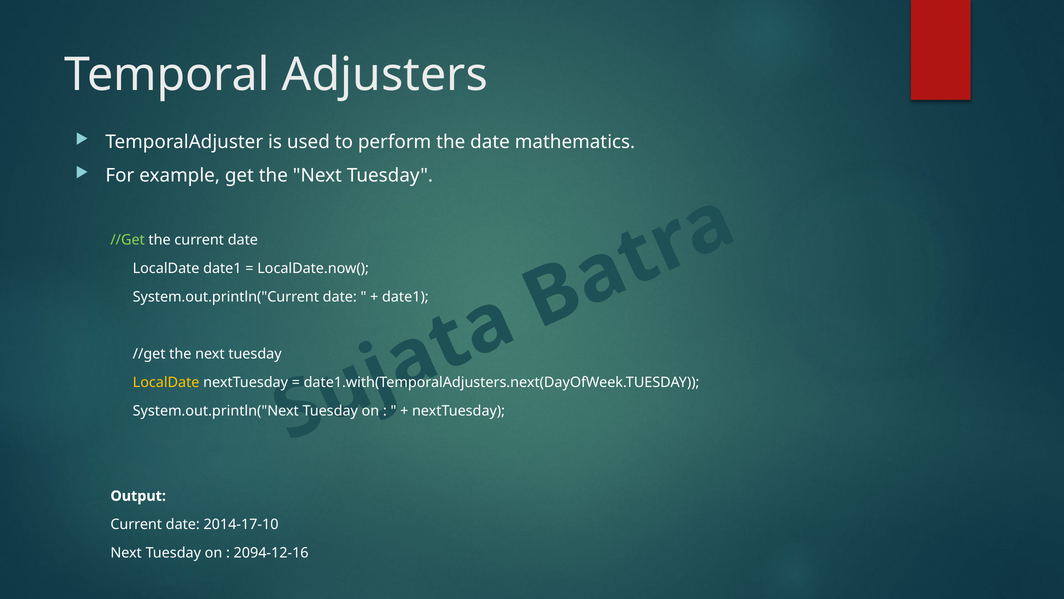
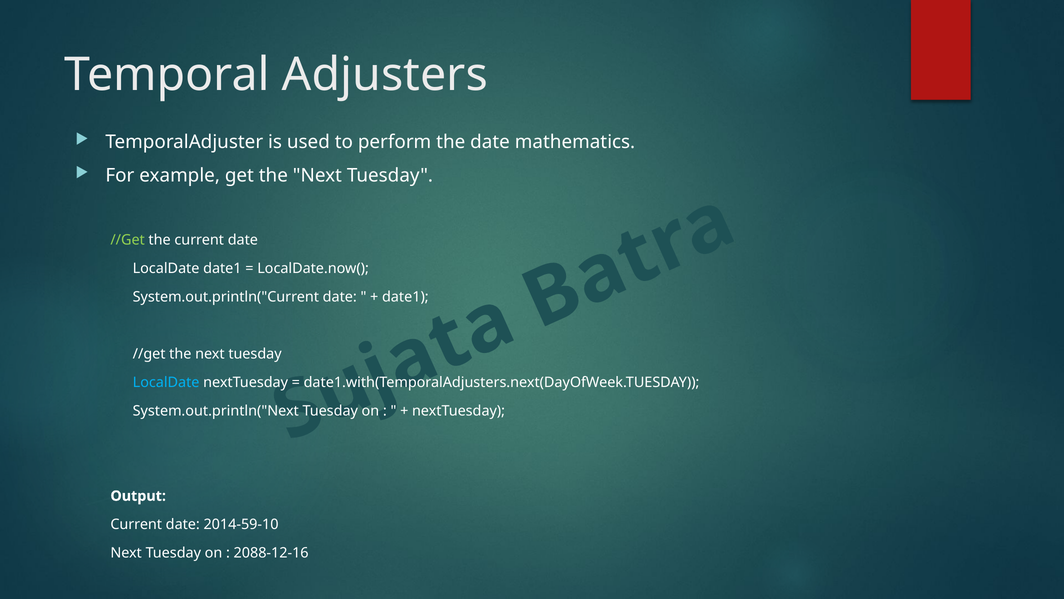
LocalDate colour: yellow -> light blue (166, 382)
2014-17-10: 2014-17-10 -> 2014-59-10 (241, 524)
2094-12-16: 2094-12-16 -> 2088-12-16 (271, 552)
